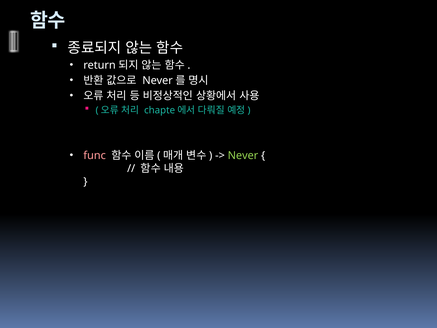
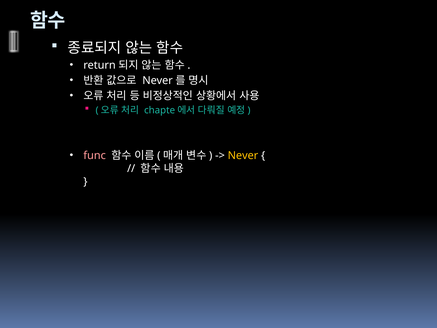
Never colour: light green -> yellow (243, 155)
